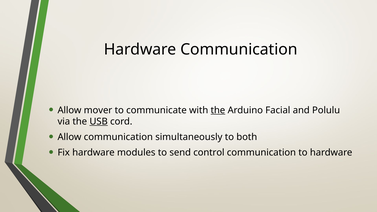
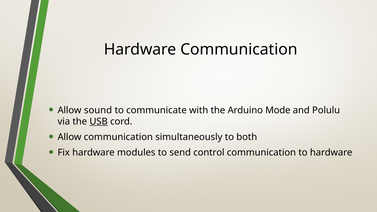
mover: mover -> sound (98, 110)
the underline: present -> none (218, 110)
Facial: Facial -> Mode (278, 110)
